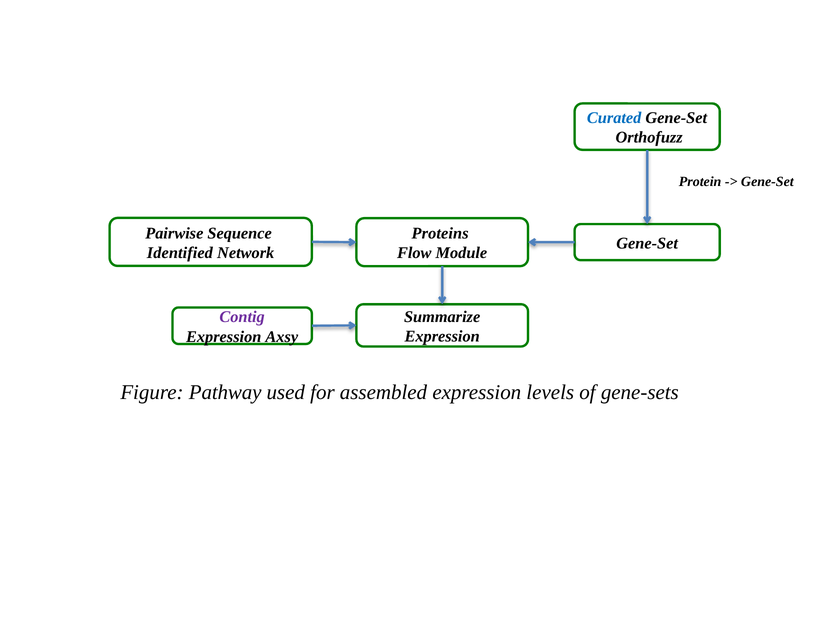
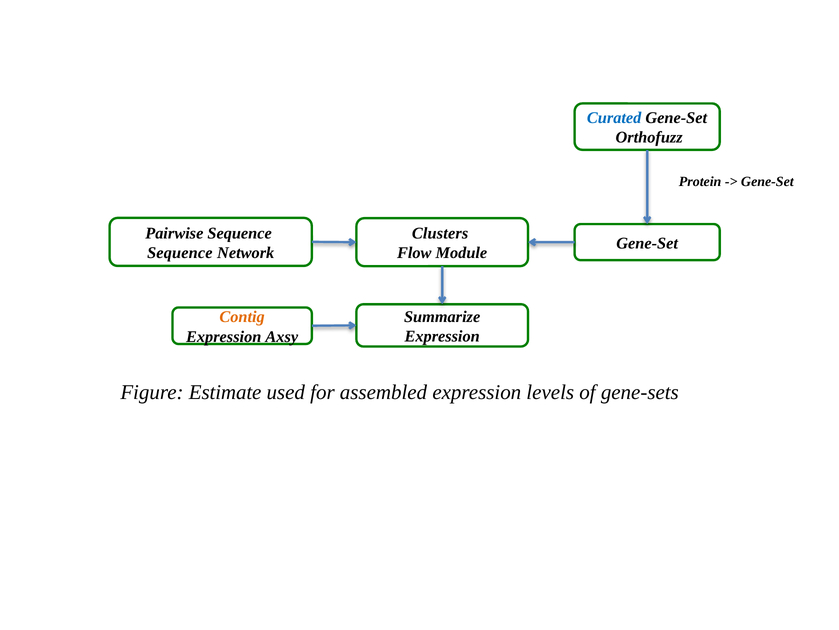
Proteins: Proteins -> Clusters (440, 233)
Identified: Identified -> Sequence (180, 253)
Contig colour: purple -> orange (242, 317)
Pathway: Pathway -> Estimate (225, 392)
